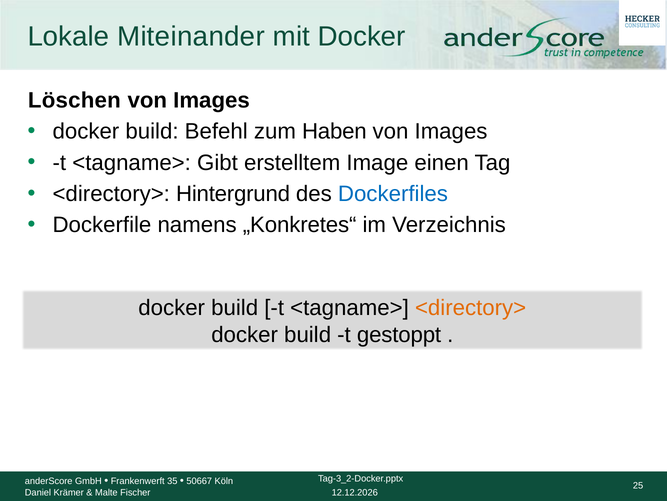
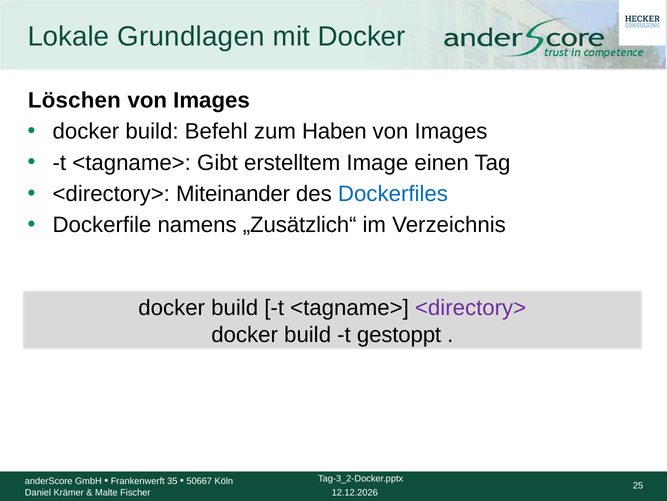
Miteinander: Miteinander -> Grundlagen (191, 37)
Hintergrund: Hintergrund -> Miteinander (233, 194)
„Konkretes“: „Konkretes“ -> „Zusätzlich“ (300, 225)
<directory> colour: orange -> purple (471, 308)
